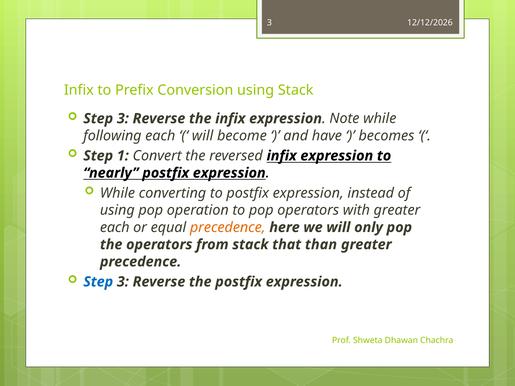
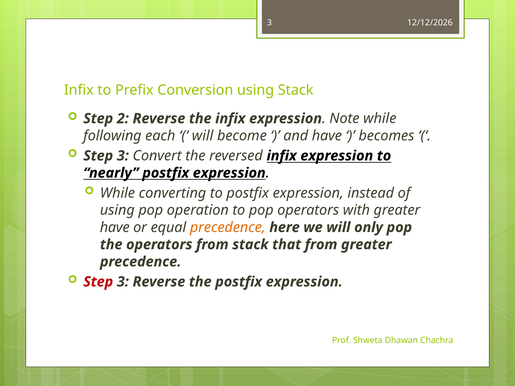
3: 3 -> 2 (123, 119)
1: 1 -> 3 (123, 156)
each: each -> have (115, 227)
that than: than -> from (321, 245)
Step colour: blue -> red (98, 282)
